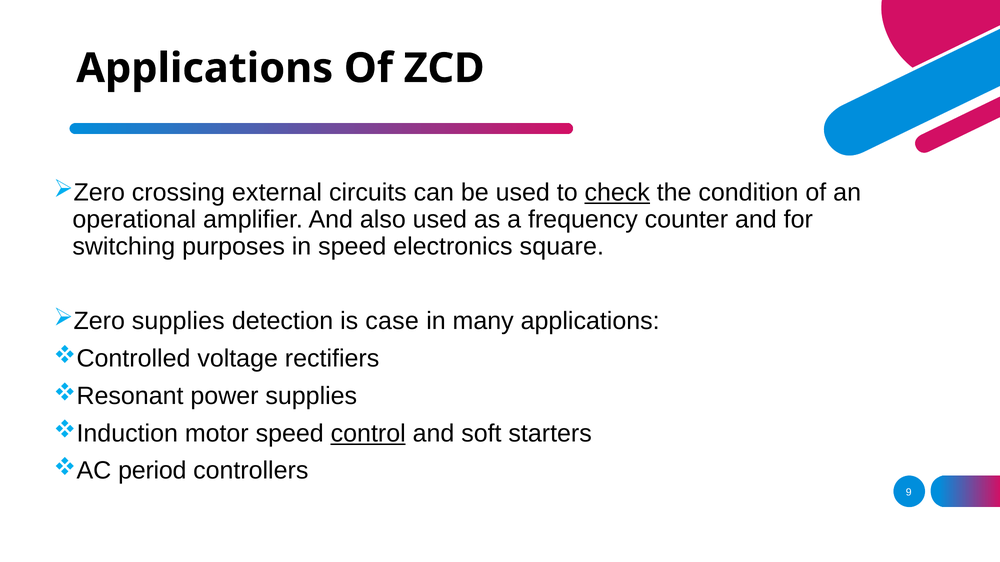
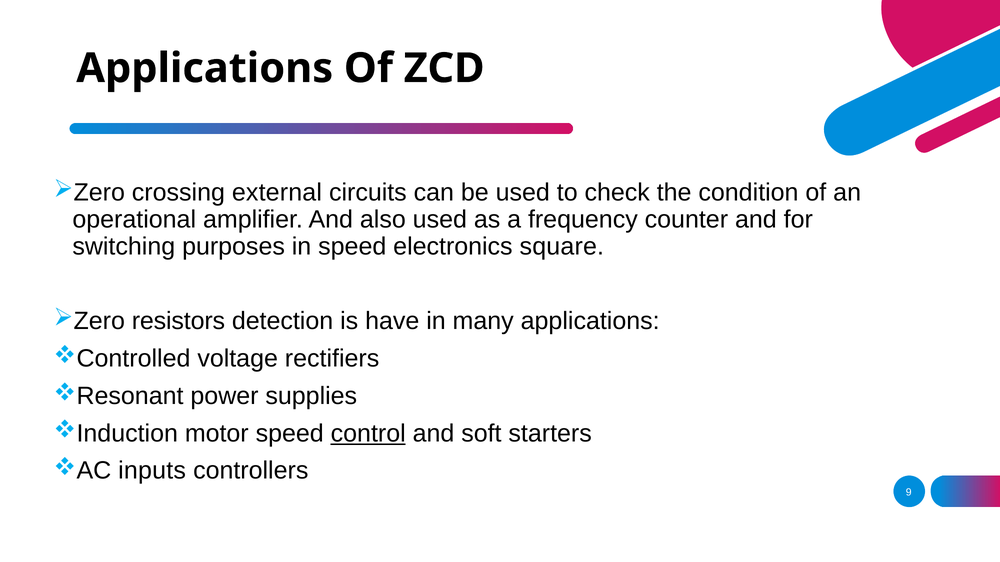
check underline: present -> none (617, 193)
supplies: supplies -> resistors (178, 322)
case: case -> have (392, 322)
period: period -> inputs (152, 471)
